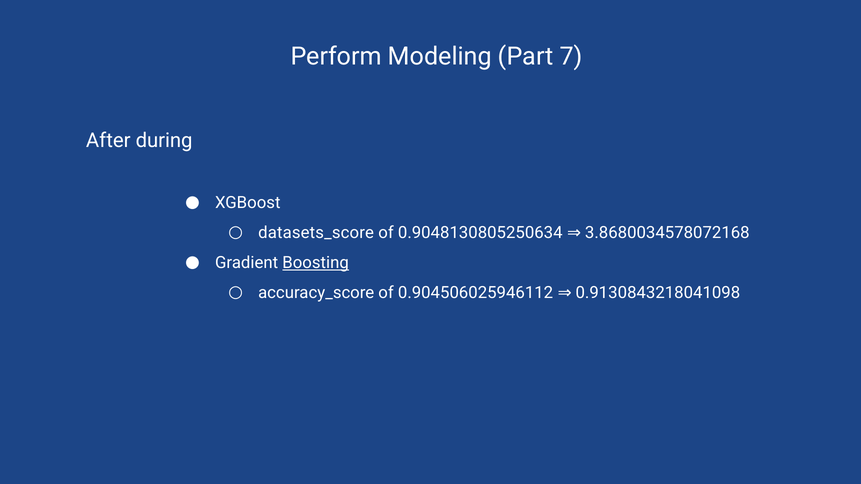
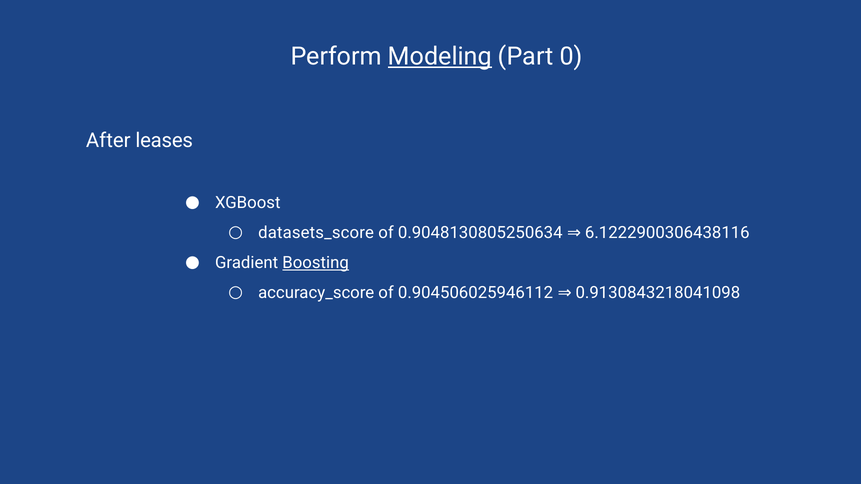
Modeling underline: none -> present (440, 57)
7: 7 -> 0 (571, 57)
during: during -> leases (164, 141)
3.8680034578072168: 3.8680034578072168 -> 6.1222900306438116 (667, 233)
